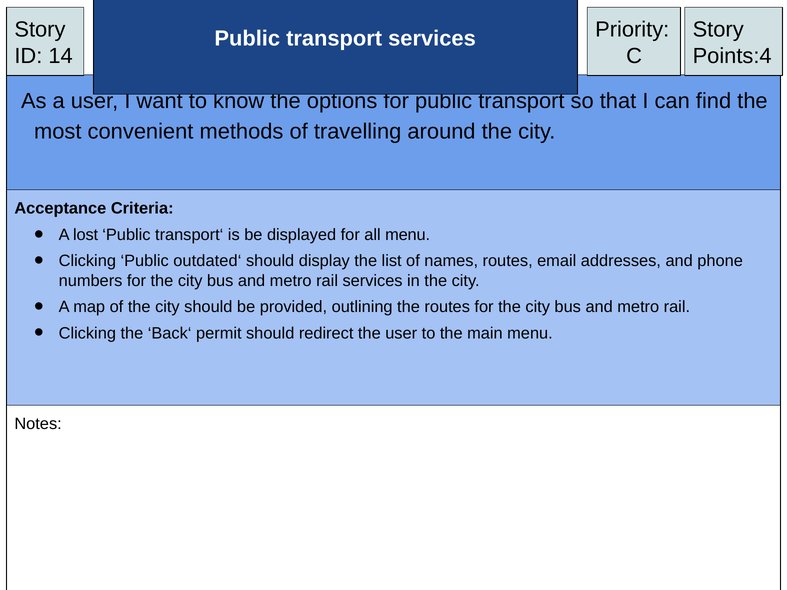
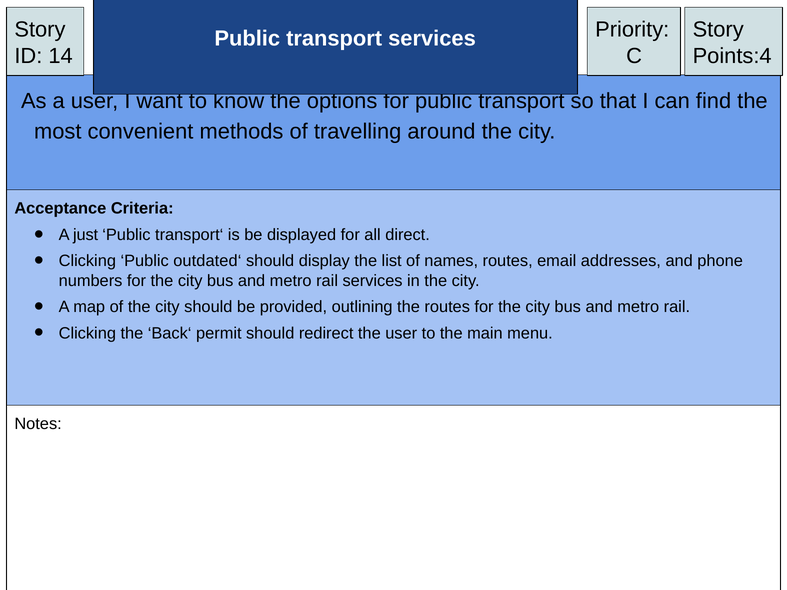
lost: lost -> just (86, 235)
all menu: menu -> direct (408, 235)
